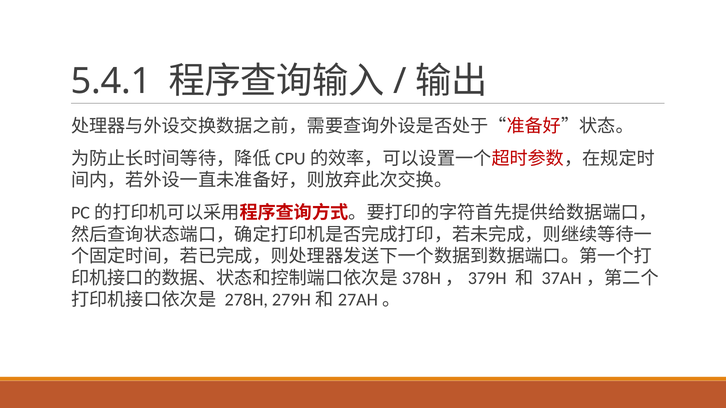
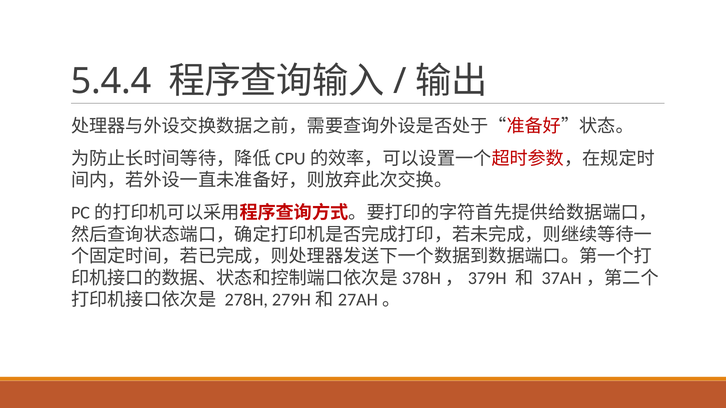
5.4.1: 5.4.1 -> 5.4.4 (111, 81)
